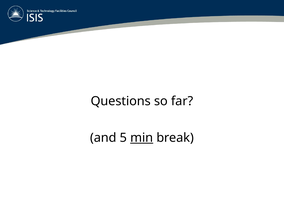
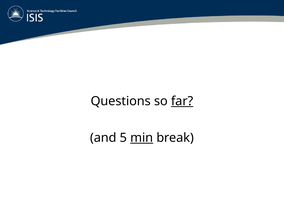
far underline: none -> present (182, 101)
